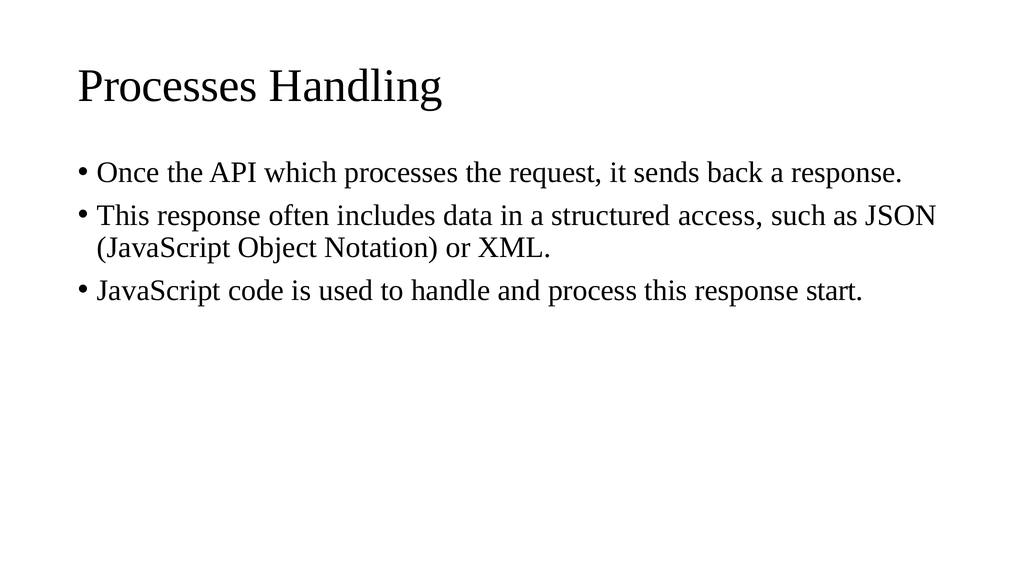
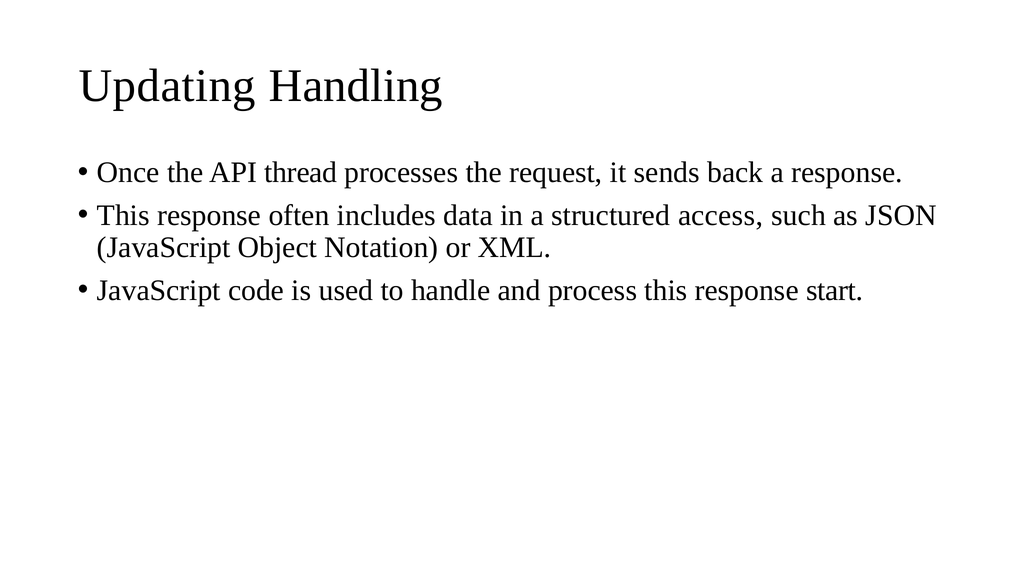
Processes: Processes -> Updating (167, 86)
which: which -> thread (301, 173)
